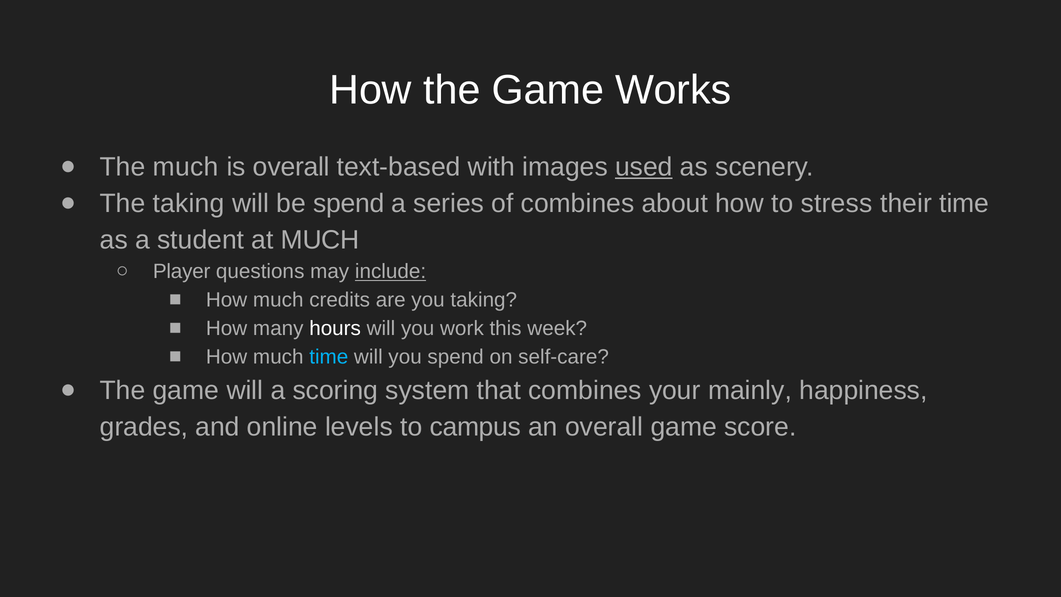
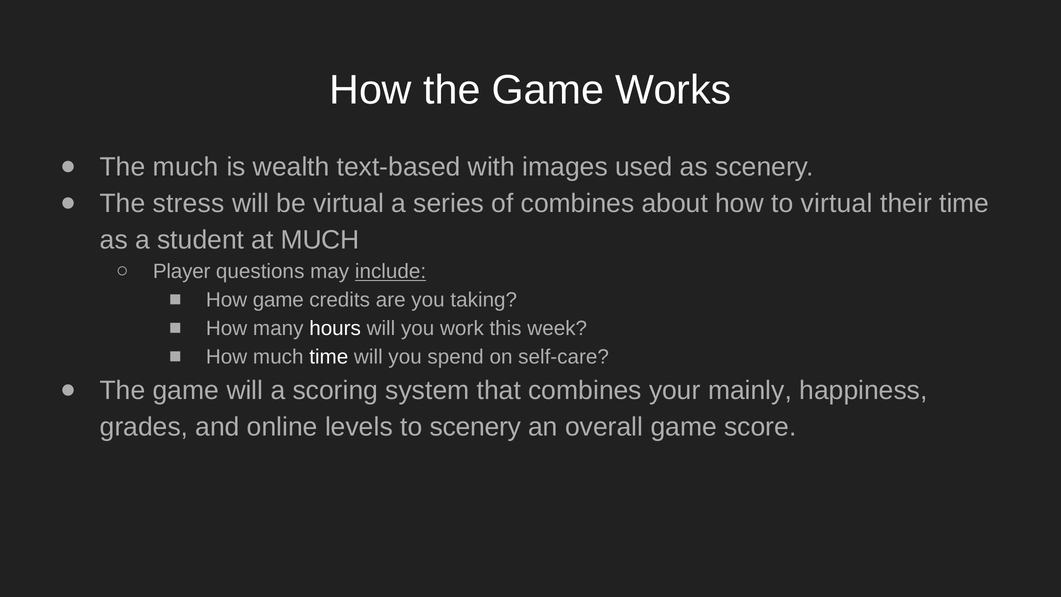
is overall: overall -> wealth (291, 167)
used underline: present -> none (644, 167)
The taking: taking -> stress (189, 203)
be spend: spend -> virtual (349, 203)
to stress: stress -> virtual (837, 203)
much: much -> game (278, 300)
time colour: light blue -> white (329, 357)
to campus: campus -> scenery (475, 427)
